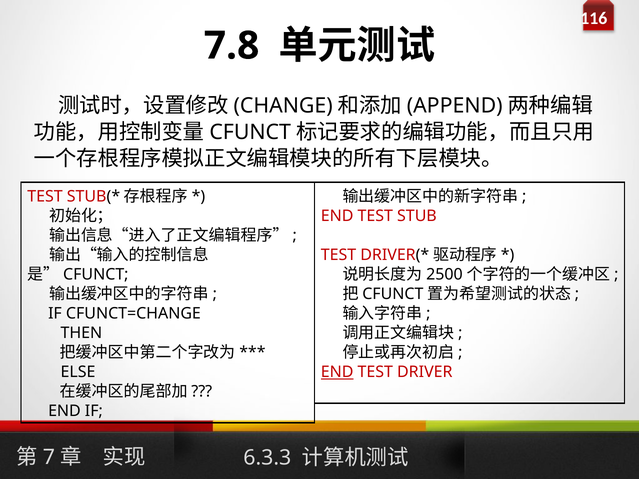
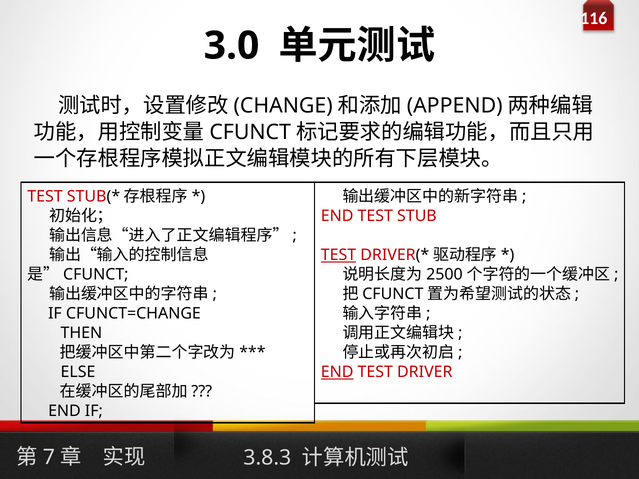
7.8: 7.8 -> 3.0 (232, 46)
TEST underline: none -> present (339, 255)
6.3.3: 6.3.3 -> 3.8.3 (267, 458)
